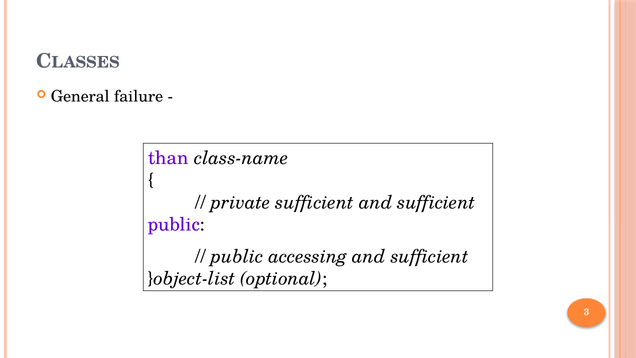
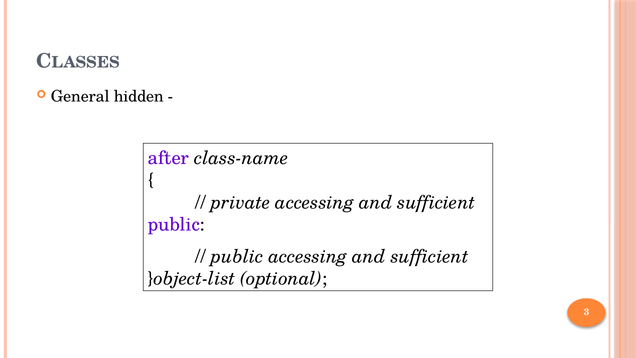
failure: failure -> hidden (139, 96)
than: than -> after (169, 158)
private sufficient: sufficient -> accessing (315, 202)
